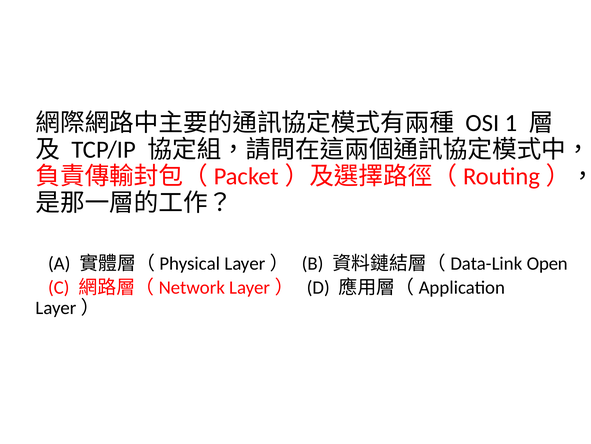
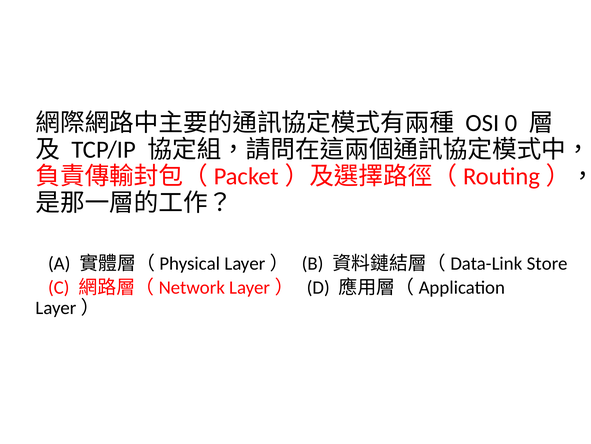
1: 1 -> 0 (511, 123)
Open: Open -> Store (547, 263)
